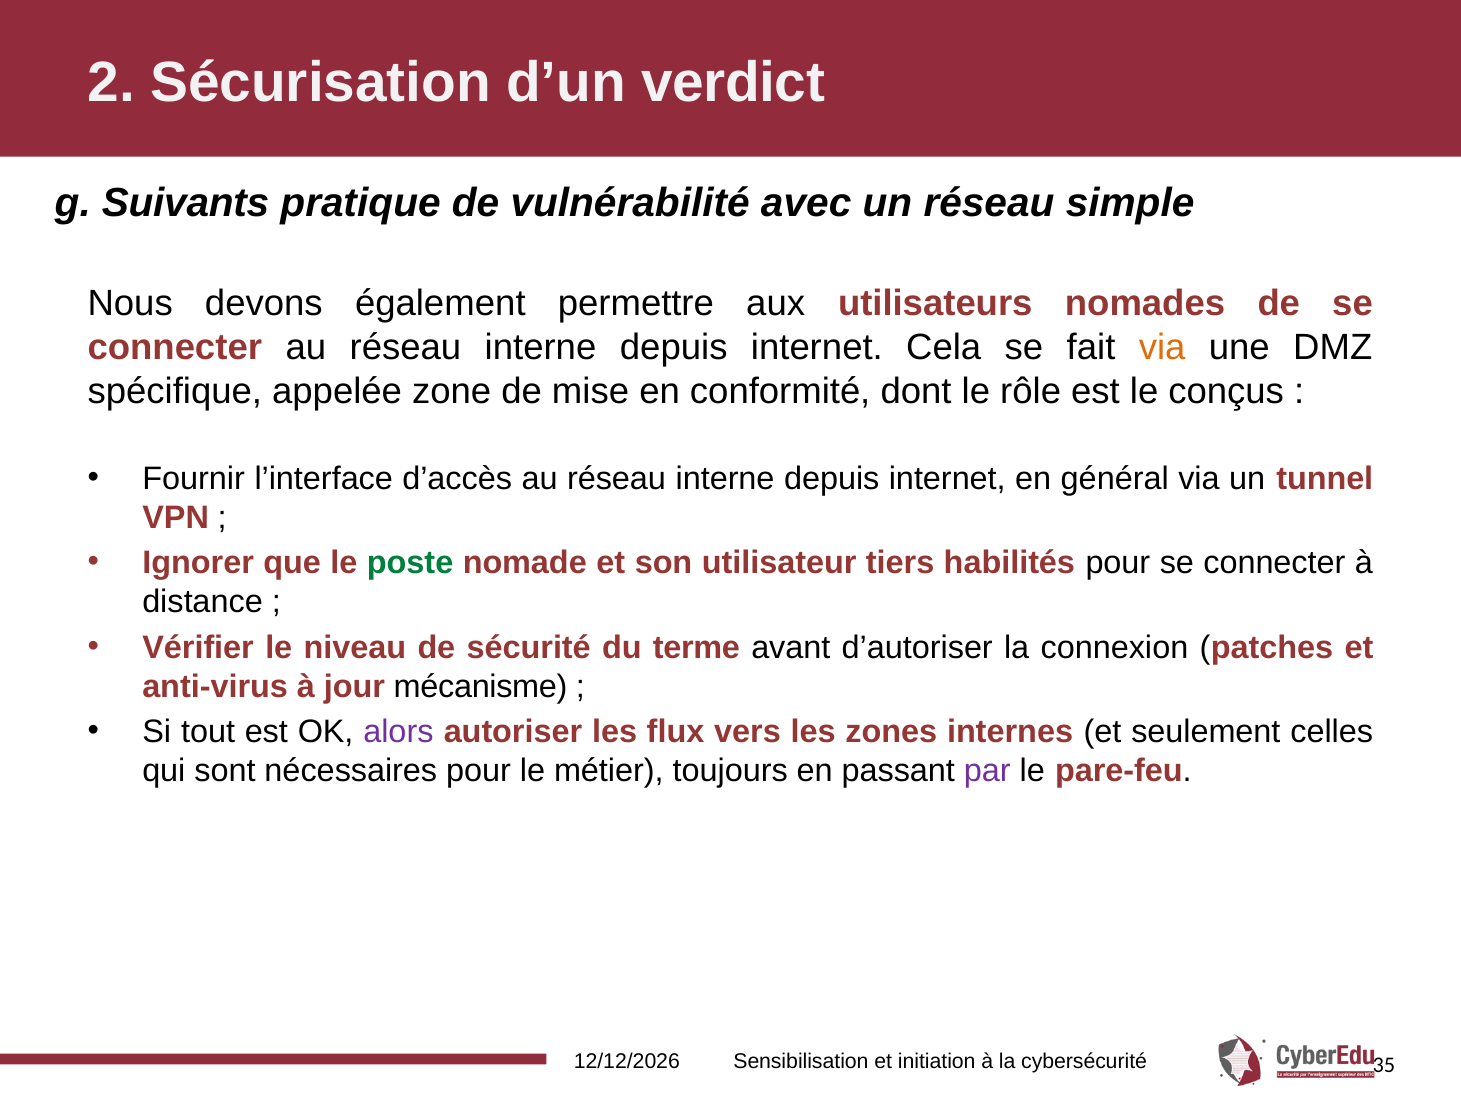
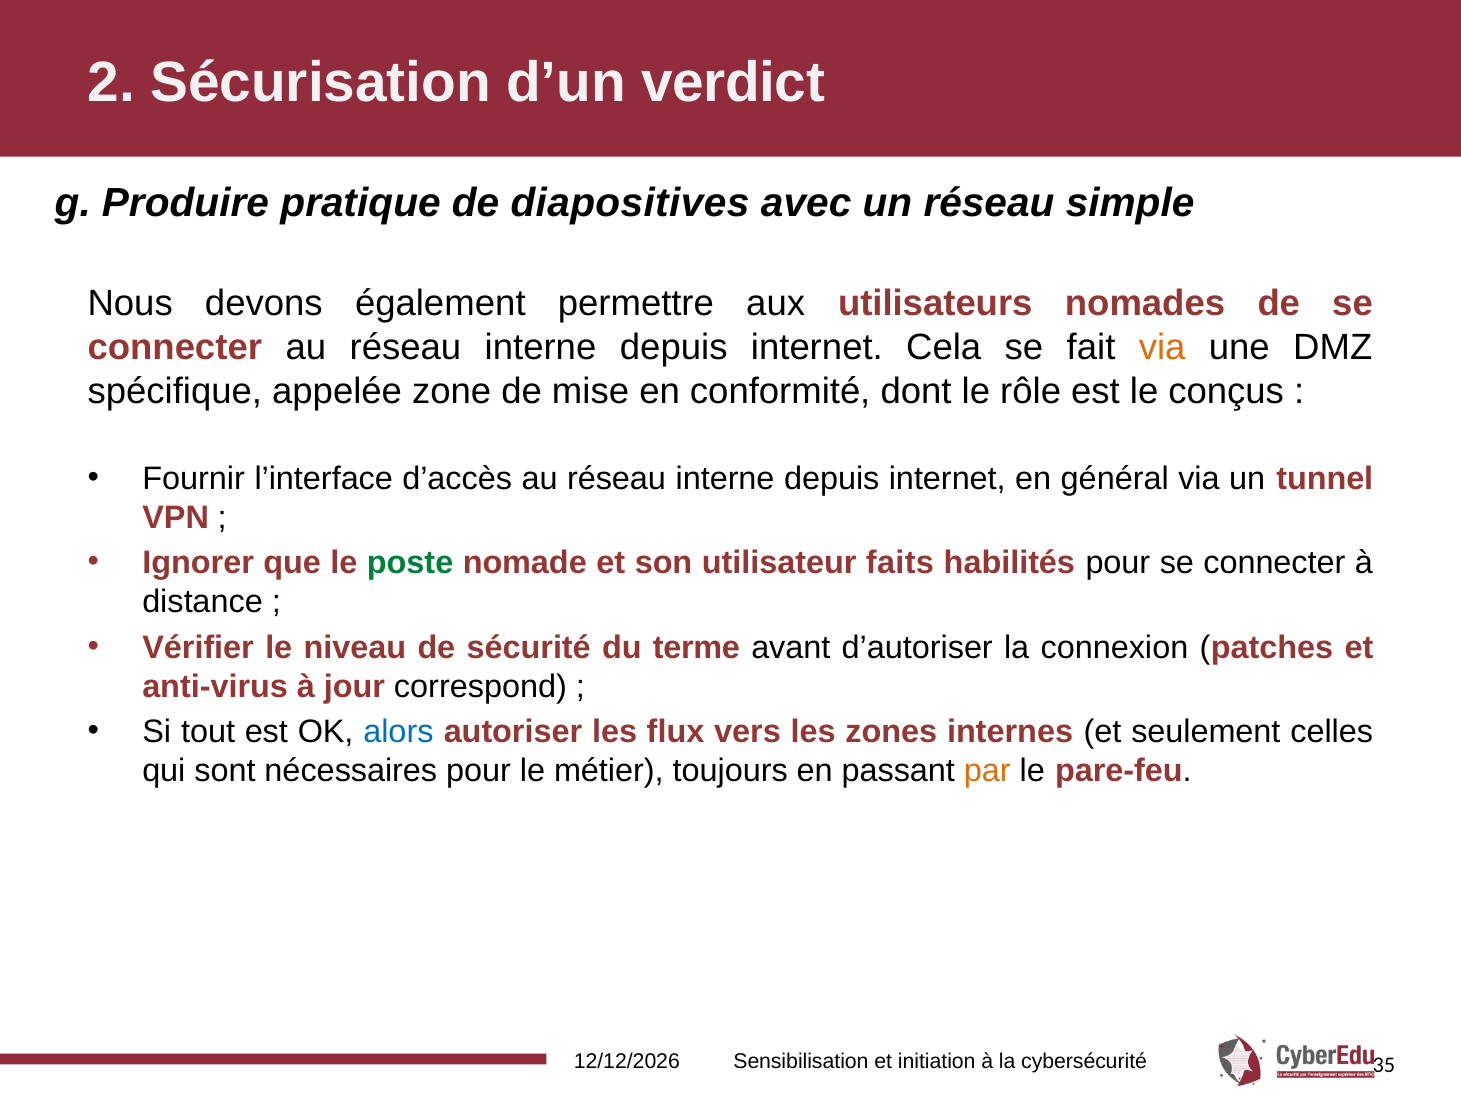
Suivants: Suivants -> Produire (185, 203)
vulnérabilité: vulnérabilité -> diapositives (630, 203)
tiers: tiers -> faits (900, 563)
mécanisme: mécanisme -> correspond (480, 686)
alors colour: purple -> blue (398, 732)
par colour: purple -> orange (987, 771)
